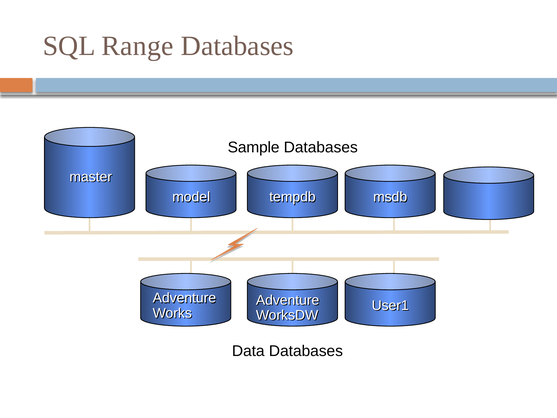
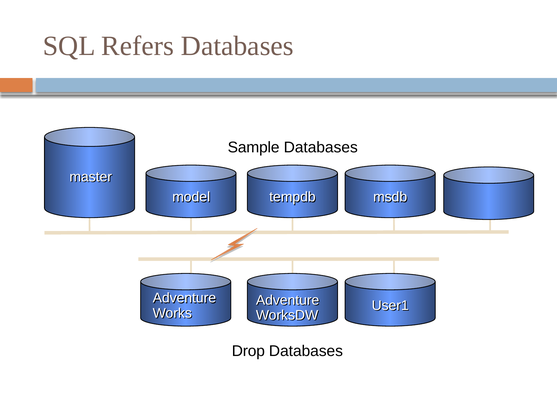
Range: Range -> Refers (138, 46)
Data: Data -> Drop (248, 351)
